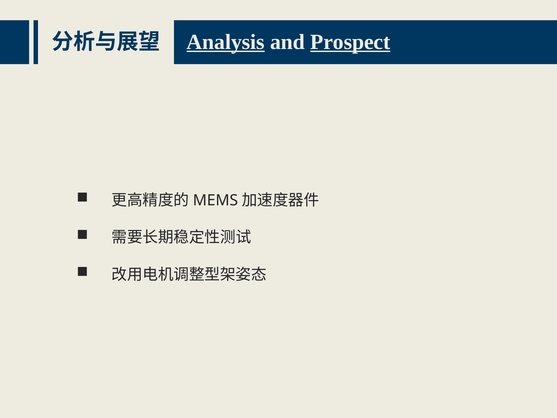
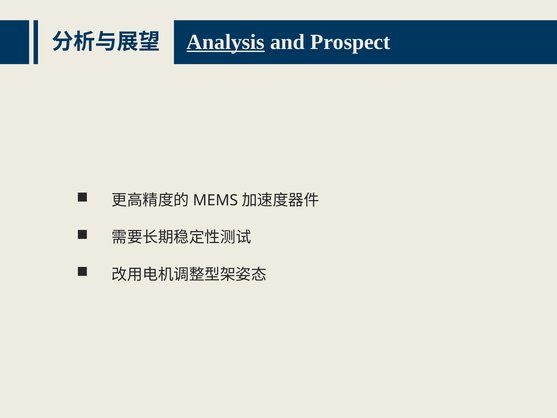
Prospect underline: present -> none (350, 42)
